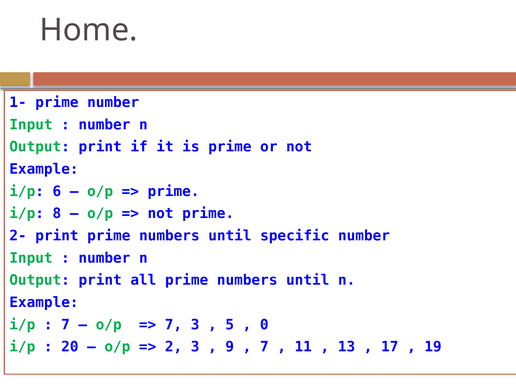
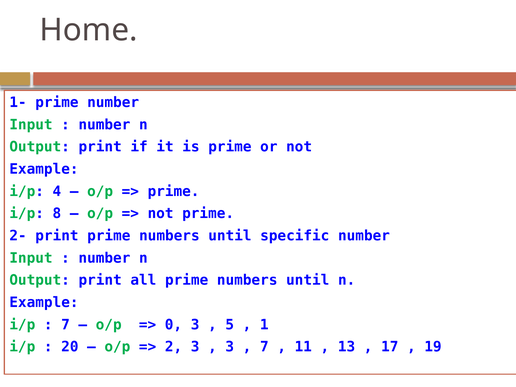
6: 6 -> 4 (57, 191)
7: 7 -> 0 (173, 325)
0: 0 -> 1 (264, 325)
9: 9 -> 3 (230, 347)
